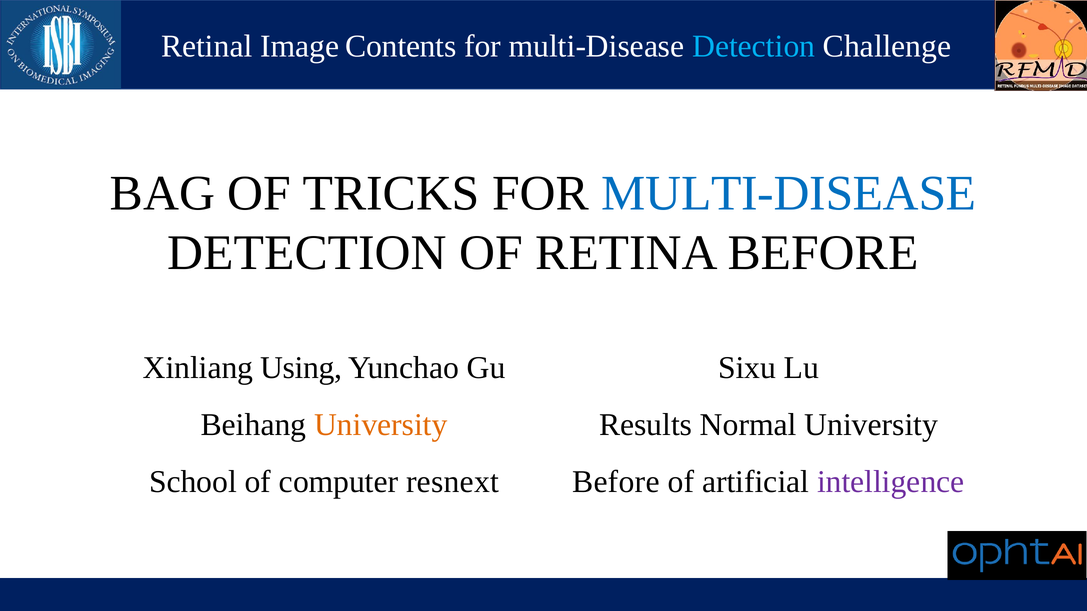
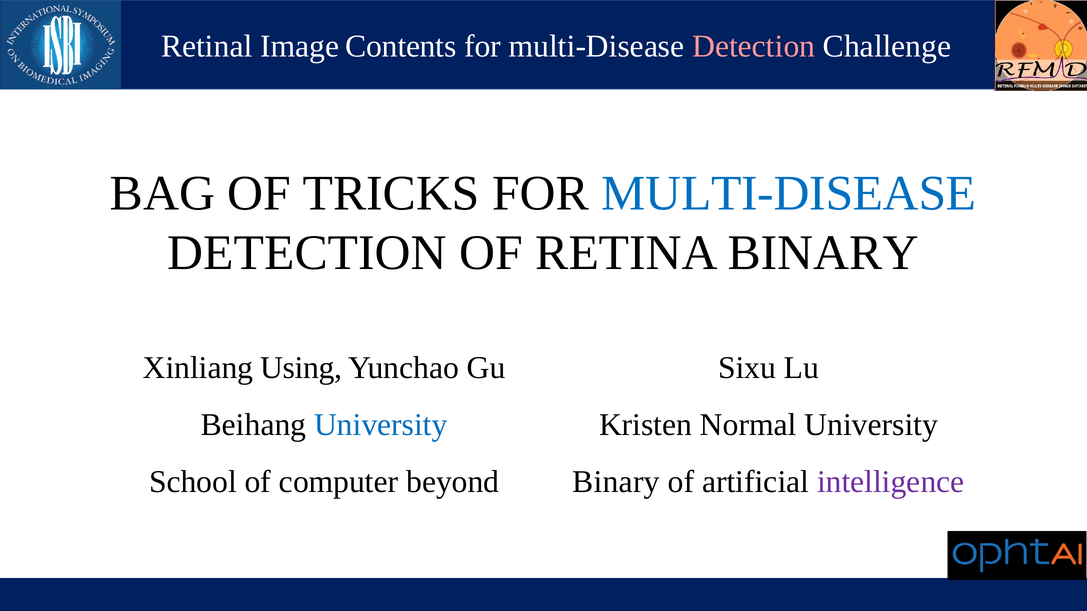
Detection colour: light blue -> pink (754, 46)
RETINA BEFORE: BEFORE -> BINARY (823, 253)
University colour: orange -> blue (381, 425)
Results: Results -> Kristen (646, 425)
resnext: resnext -> beyond (453, 482)
Before: Before -> Binary (616, 482)
